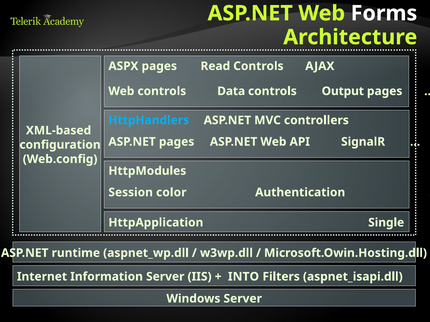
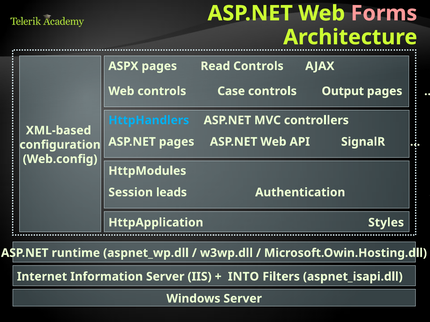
Forms colour: white -> pink (384, 13)
Data: Data -> Case (231, 91)
color: color -> leads (171, 193)
Single: Single -> Styles (386, 223)
